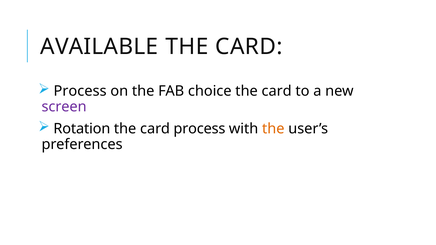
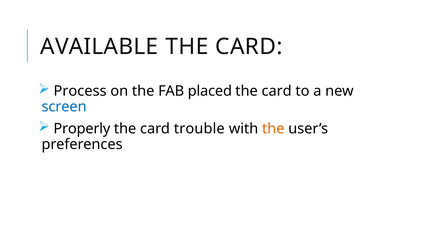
choice: choice -> placed (210, 91)
screen colour: purple -> blue (64, 107)
Rotation: Rotation -> Properly (82, 129)
card process: process -> trouble (199, 129)
